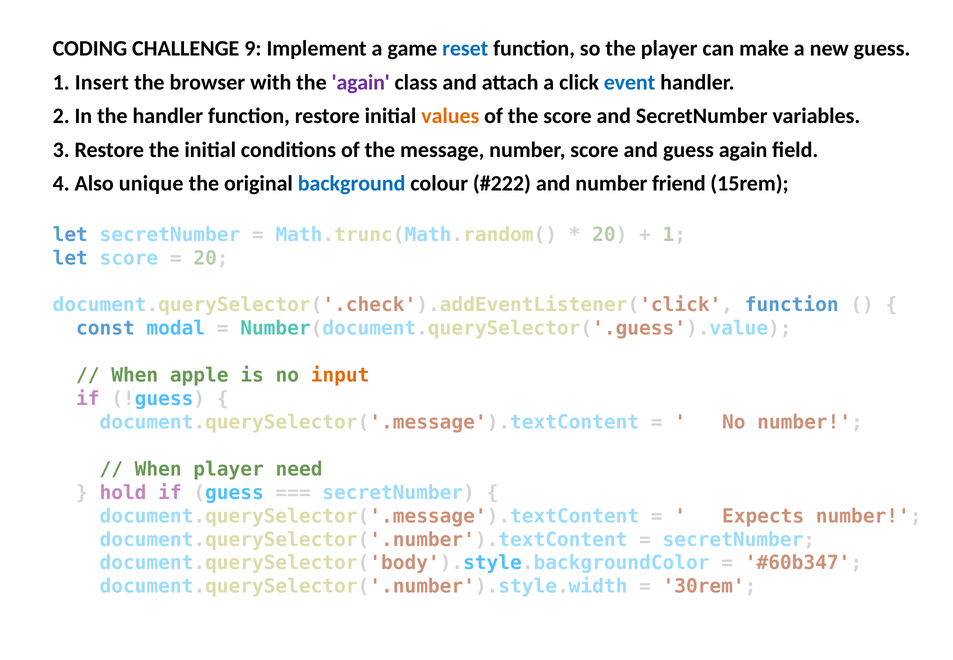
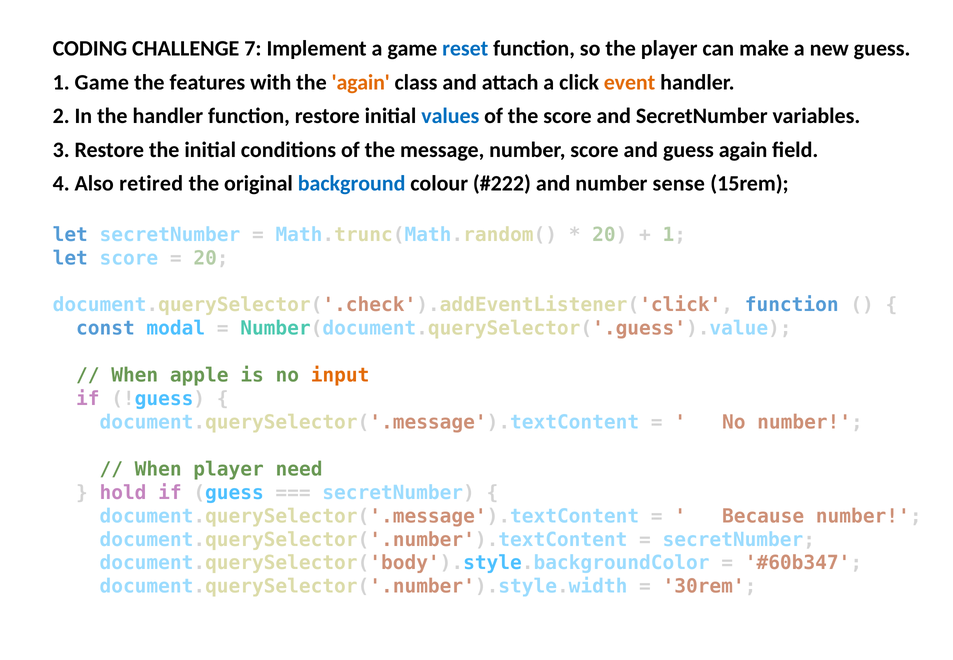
9: 9 -> 7 (253, 49)
1 Insert: Insert -> Game (102, 82)
browser: browser -> features (207, 82)
again colour: purple -> orange (361, 82)
event colour: blue -> orange (630, 82)
values colour: orange -> blue (450, 116)
unique: unique -> retired (151, 183)
friend: friend -> sense (679, 183)
Expects: Expects -> Because (763, 516)
